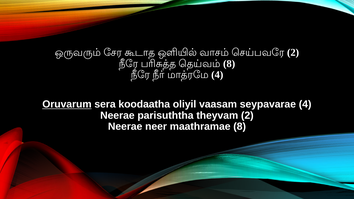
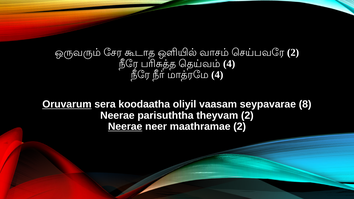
8: 8 -> 4 (229, 64)
seypavarae 4: 4 -> 8 (305, 104)
Neerae underline: none -> present (125, 127)
maathramae 8: 8 -> 2 (240, 127)
